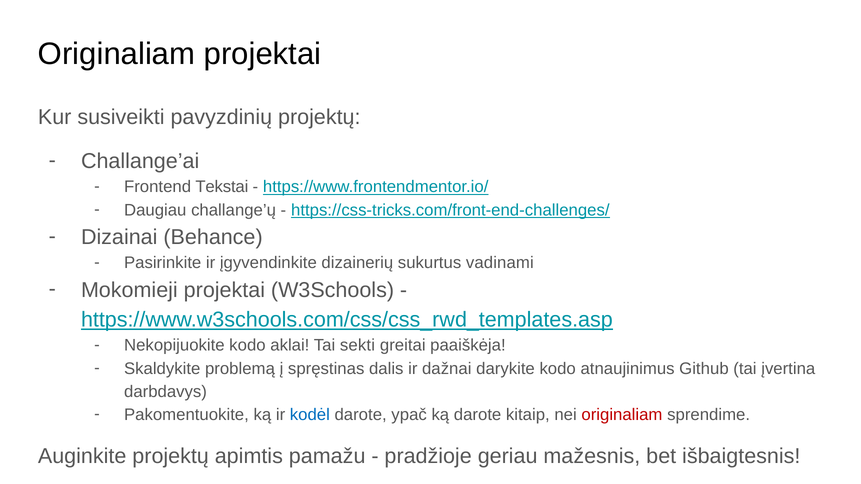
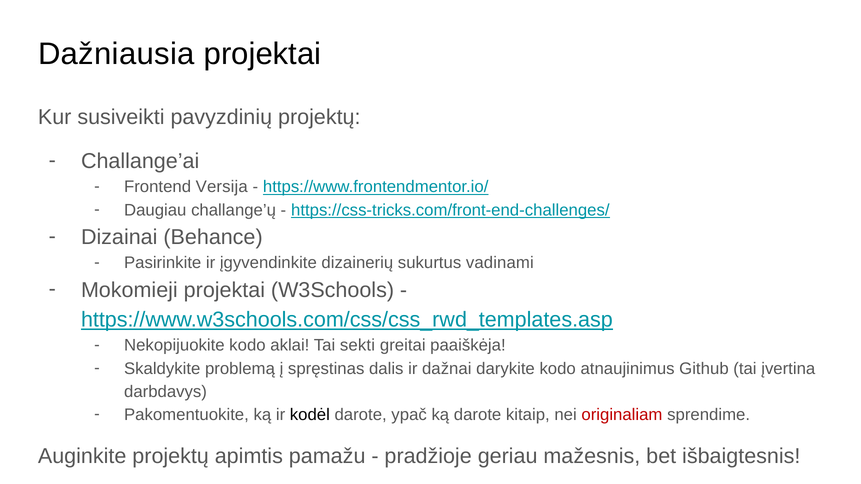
Originaliam: Originaliam -> Dažniausia (116, 54)
Tekstai: Tekstai -> Versija (222, 187)
kodėl colour: blue -> black (310, 415)
